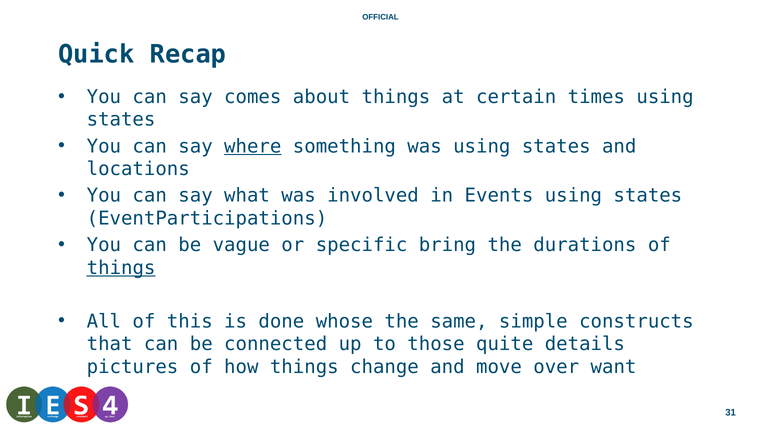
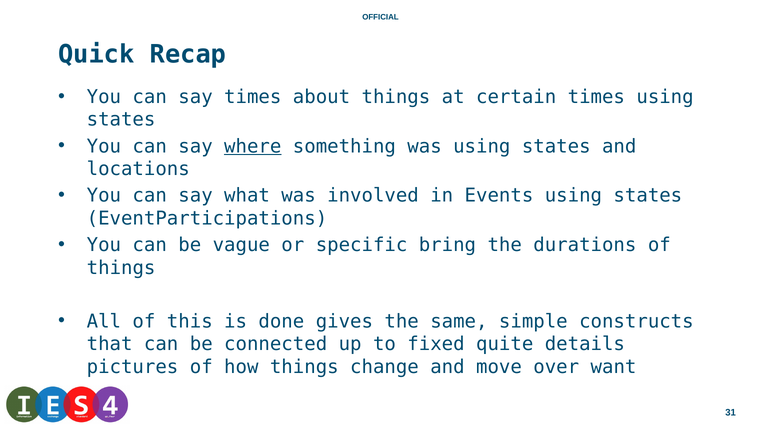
say comes: comes -> times (253, 97)
things underline: present -> none (121, 268)
whose: whose -> gives (344, 321)
those: those -> fixed (436, 344)
